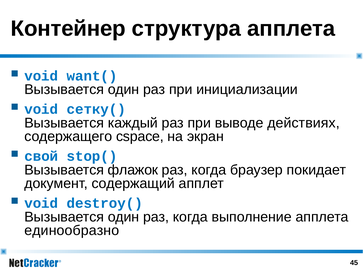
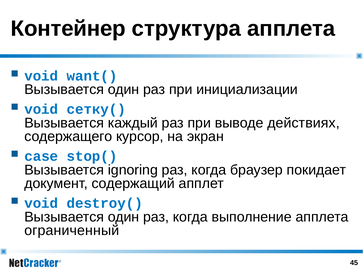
cspace: cspace -> курсор (140, 137)
свой: свой -> case (41, 156)
флажок: флажок -> ignoring (133, 170)
единообразно: единообразно -> ограниченный (72, 231)
